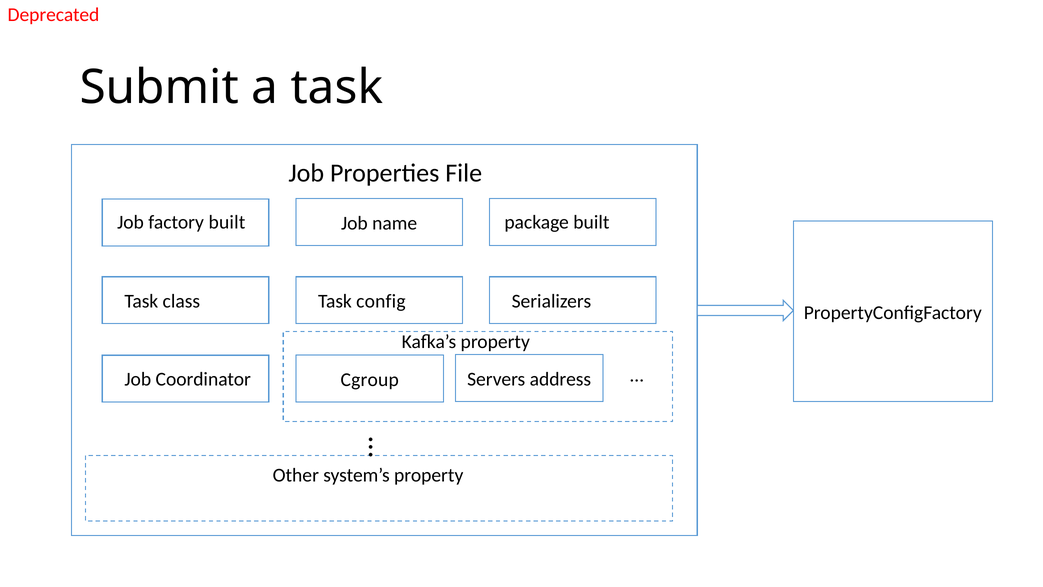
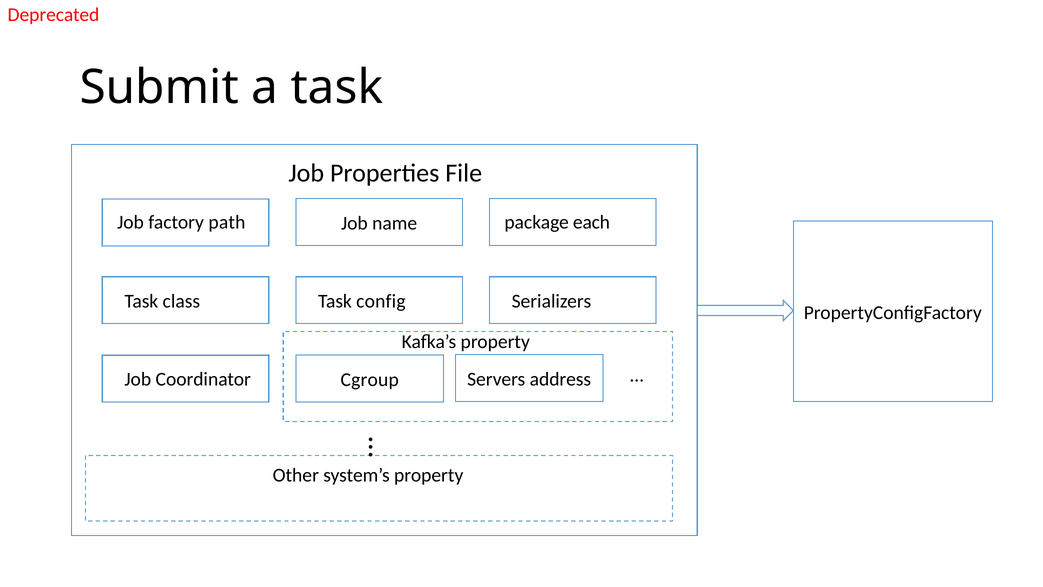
factory built: built -> path (227, 222)
package built: built -> each (592, 222)
